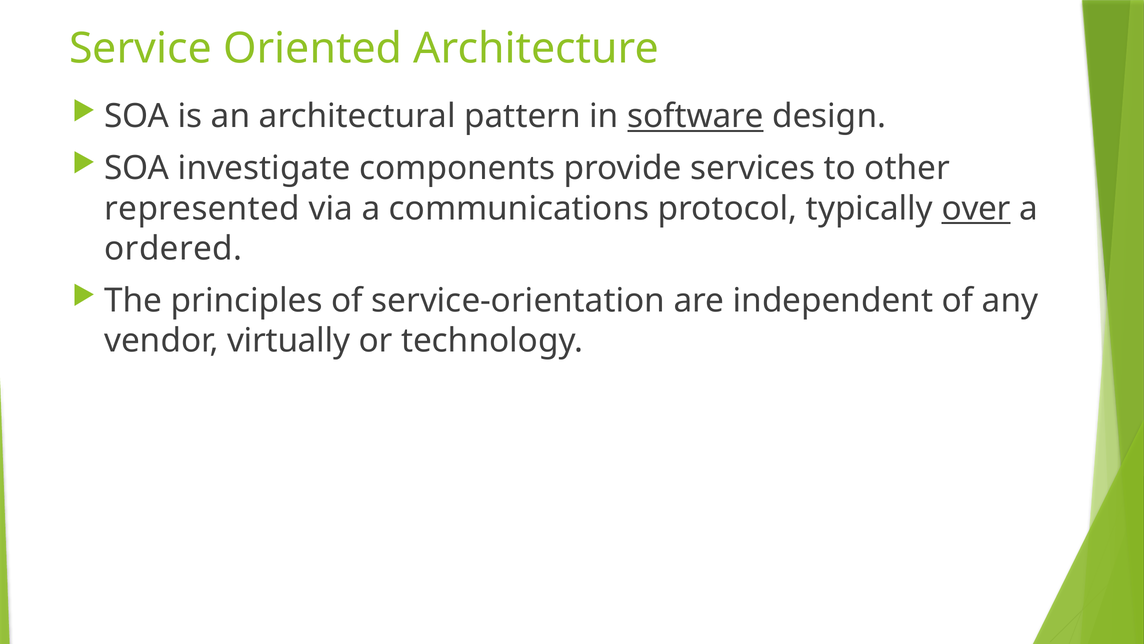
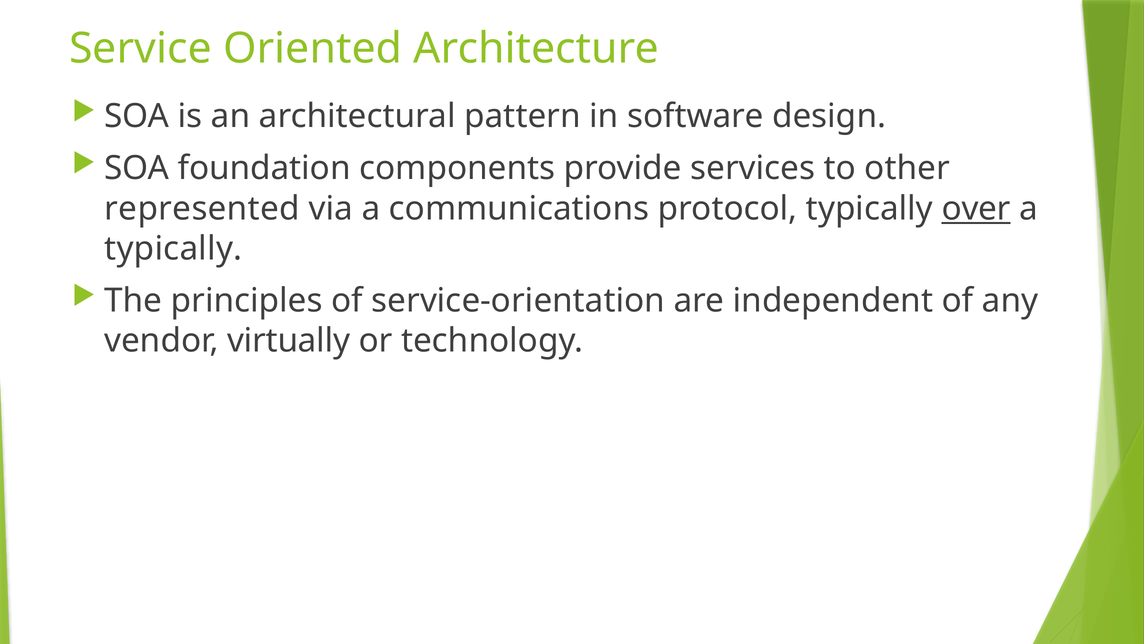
software underline: present -> none (695, 116)
investigate: investigate -> foundation (264, 168)
ordered: ordered -> typically (173, 248)
